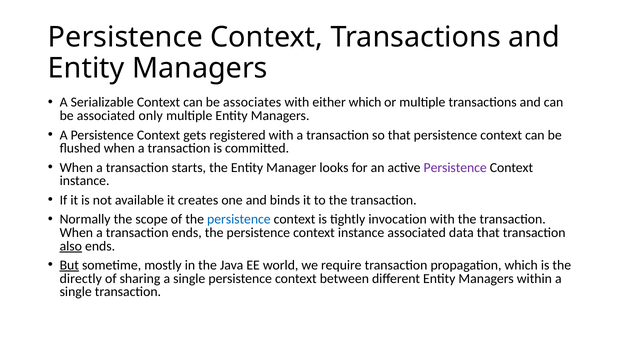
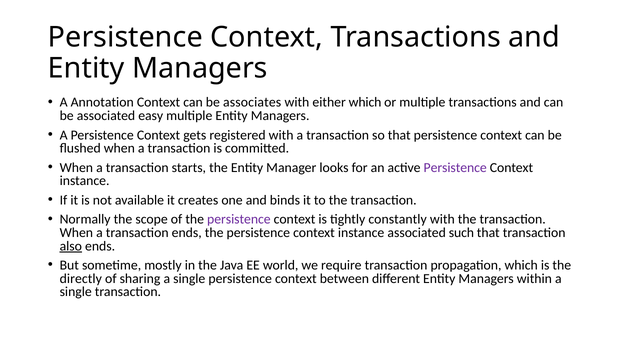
Serializable: Serializable -> Annotation (102, 103)
only: only -> easy (151, 116)
persistence colour: blue -> purple (239, 220)
invocation: invocation -> constantly (398, 220)
data: data -> such (461, 233)
But underline: present -> none (69, 265)
